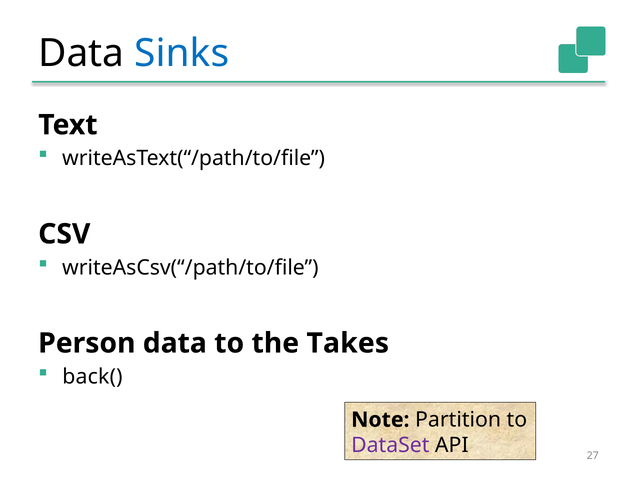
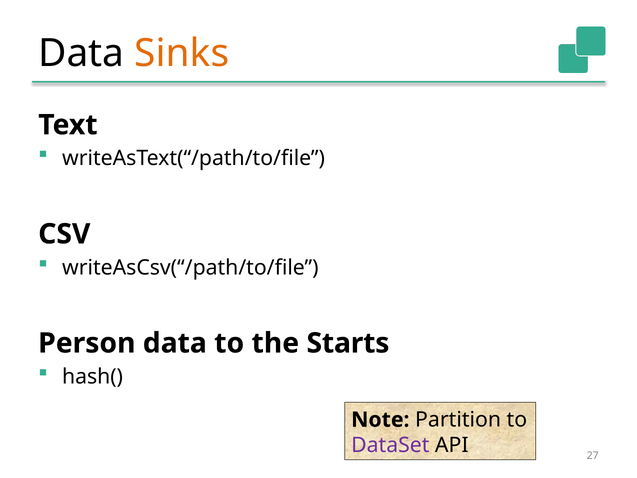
Sinks colour: blue -> orange (182, 53)
Takes: Takes -> Starts (348, 343)
back(: back( -> hash( (93, 376)
